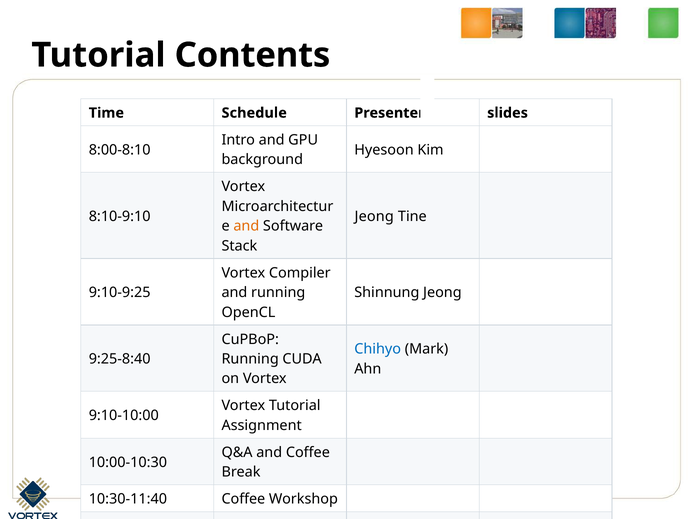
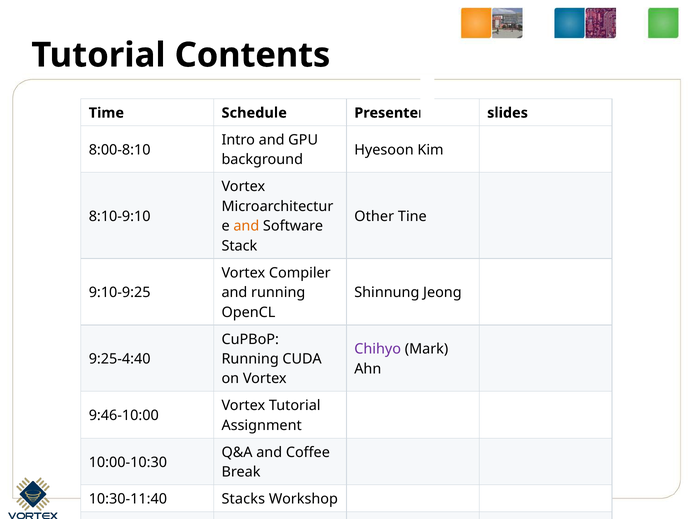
Jeong: Jeong -> Other (374, 217)
Chihyo colour: blue -> purple (378, 350)
9:25-8:40: 9:25-8:40 -> 9:25-4:40 (120, 360)
9:10-10:00: 9:10-10:00 -> 9:46-10:00 (124, 416)
10:30-11:40 Coffee: Coffee -> Stacks (243, 500)
